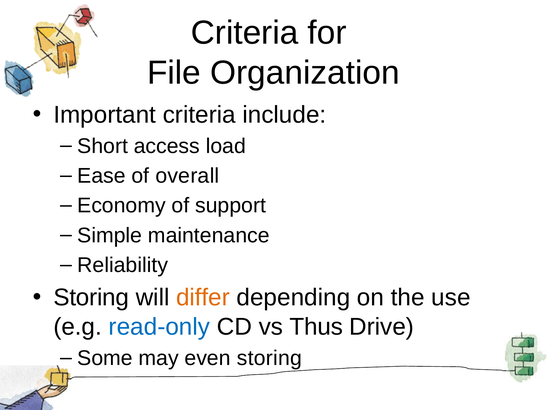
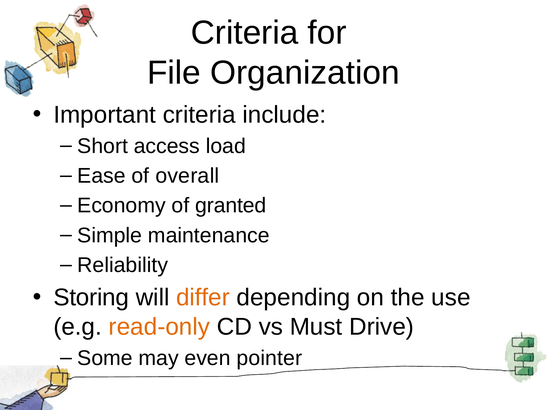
support: support -> granted (231, 206)
read-only colour: blue -> orange (159, 327)
Thus: Thus -> Must (316, 327)
even storing: storing -> pointer (269, 358)
